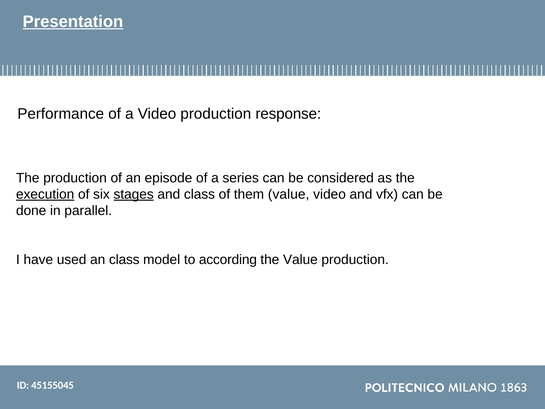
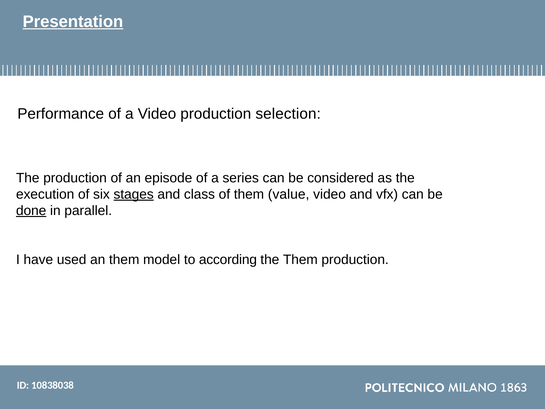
response: response -> selection (288, 114)
execution underline: present -> none (45, 194)
done underline: none -> present (31, 210)
an class: class -> them (124, 260)
the Value: Value -> Them (300, 260)
45155045: 45155045 -> 10838038 (53, 385)
